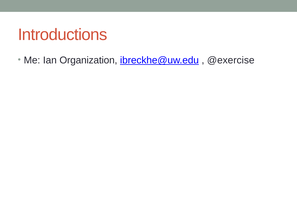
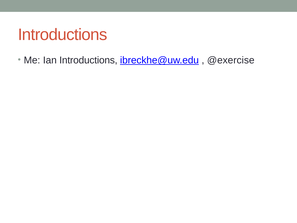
Ian Organization: Organization -> Introductions (88, 60)
